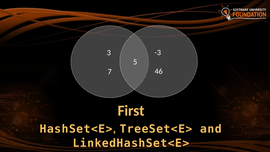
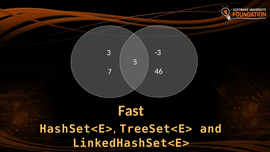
First: First -> Fast (131, 111)
